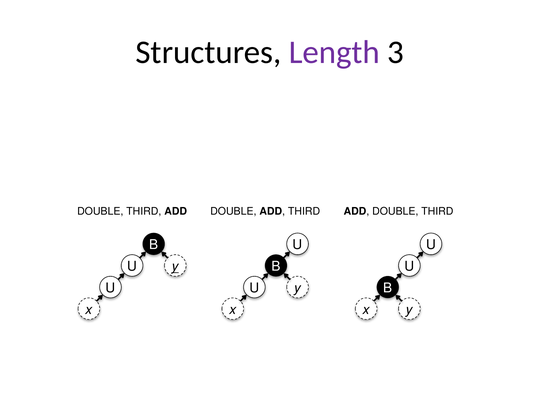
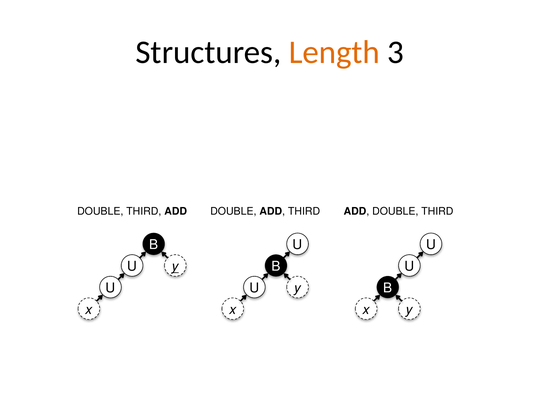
Length colour: purple -> orange (334, 52)
